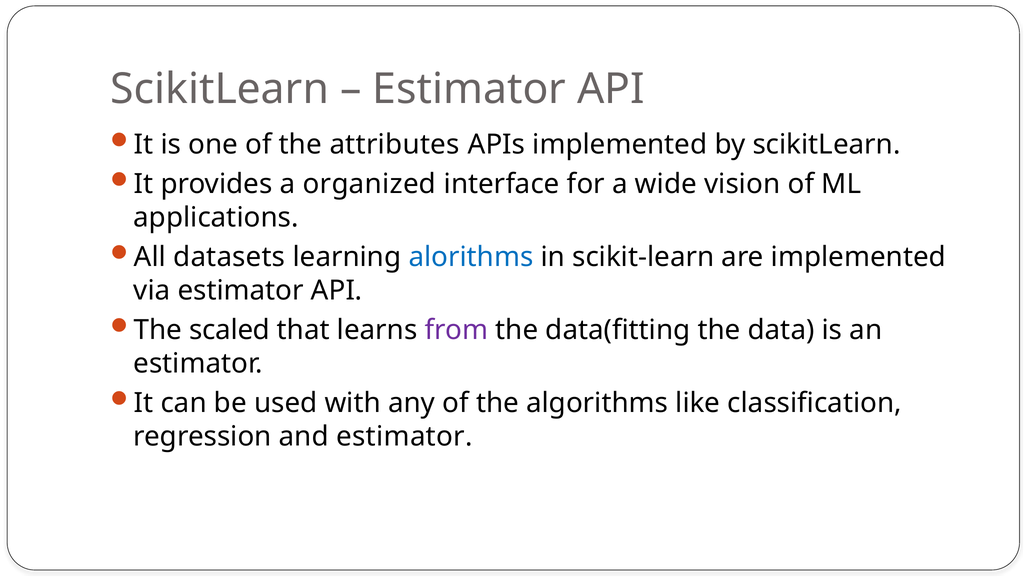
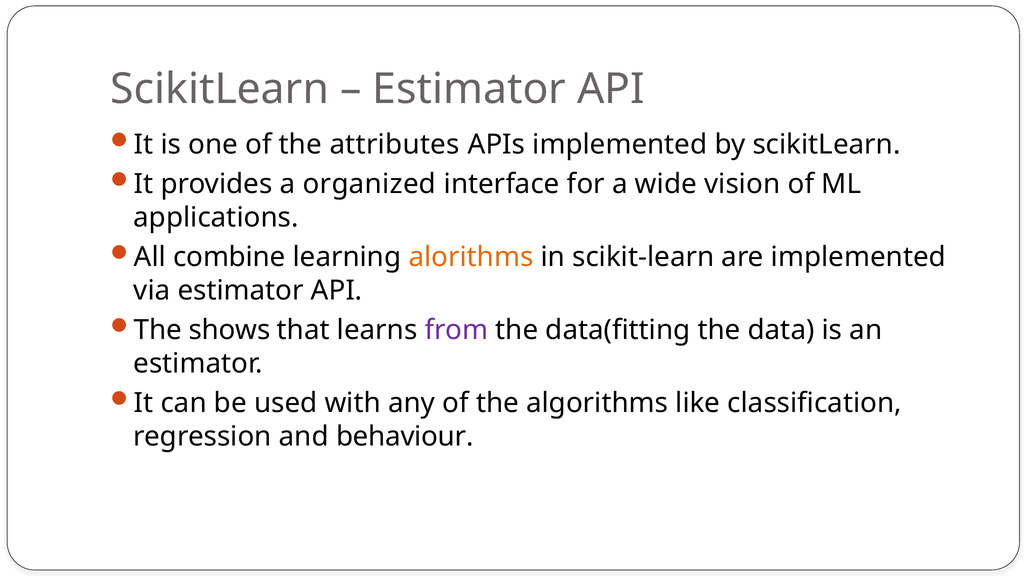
datasets: datasets -> combine (229, 257)
alorithms colour: blue -> orange (471, 257)
scaled: scaled -> shows (230, 330)
and estimator: estimator -> behaviour (405, 436)
